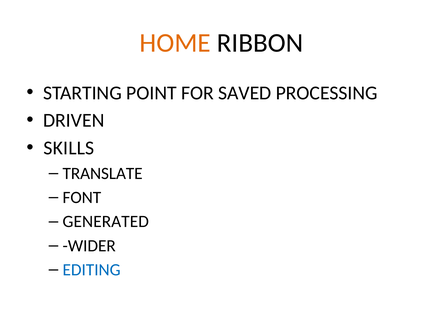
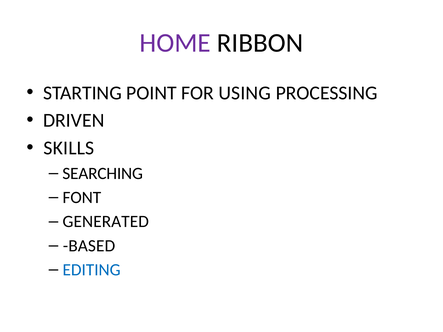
HOME colour: orange -> purple (175, 43)
SAVED: SAVED -> USING (245, 93)
TRANSLATE: TRANSLATE -> SEARCHING (103, 174)
WIDER: WIDER -> BASED (89, 246)
